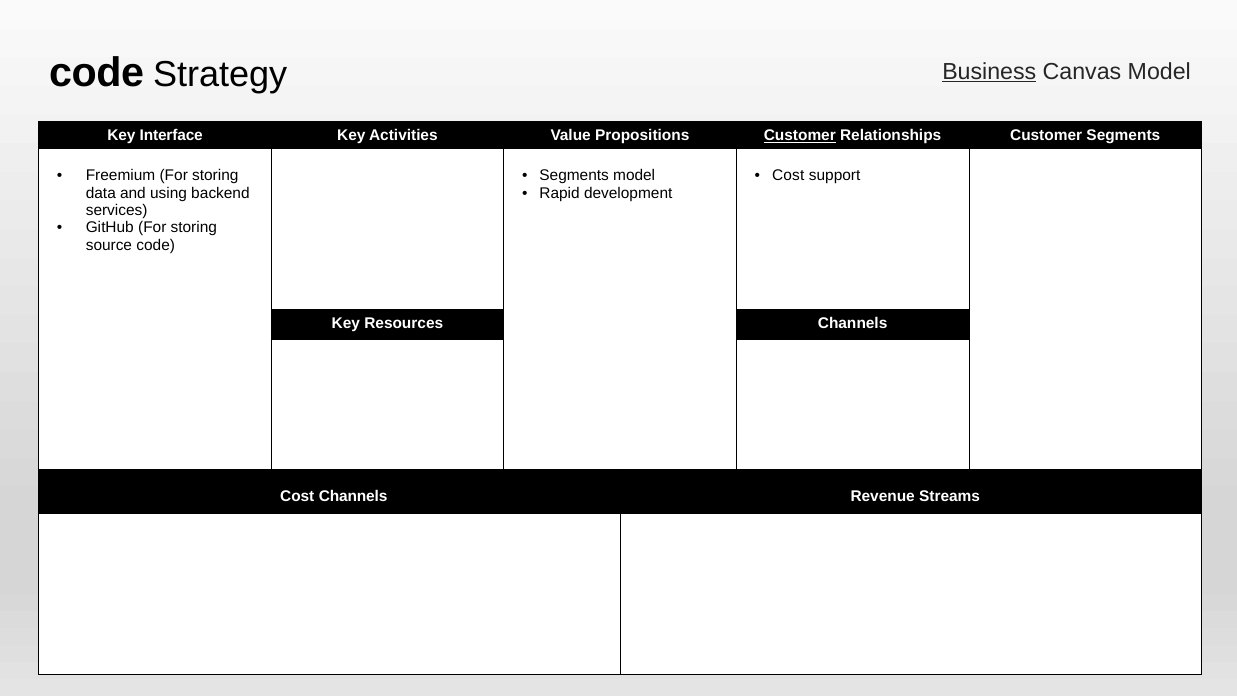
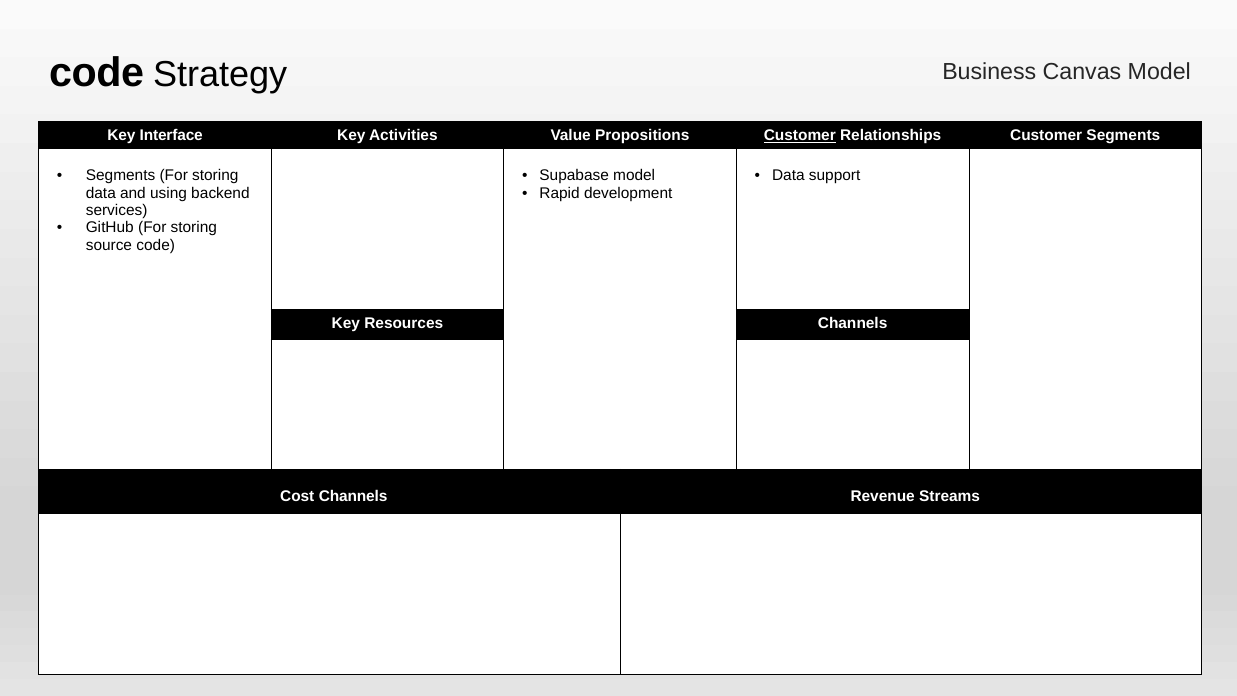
Business underline: present -> none (989, 71)
Freemium: Freemium -> Segments (121, 176)
Segments: Segments -> Supabase (574, 176)
Cost: Cost -> Data (788, 176)
